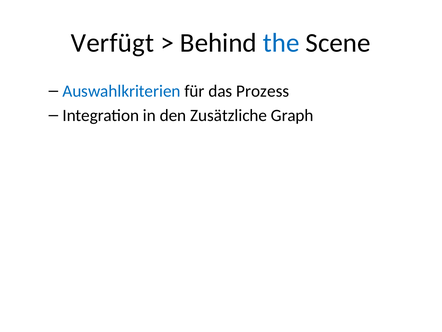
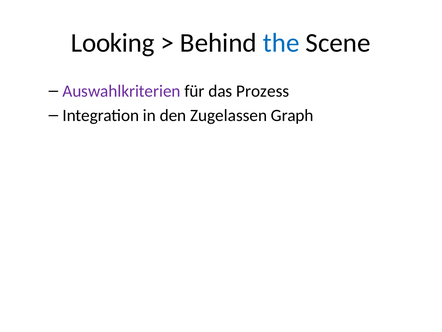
Verfügt: Verfügt -> Looking (113, 43)
Auswahlkriterien colour: blue -> purple (121, 91)
Zusätzliche: Zusätzliche -> Zugelassen (229, 115)
